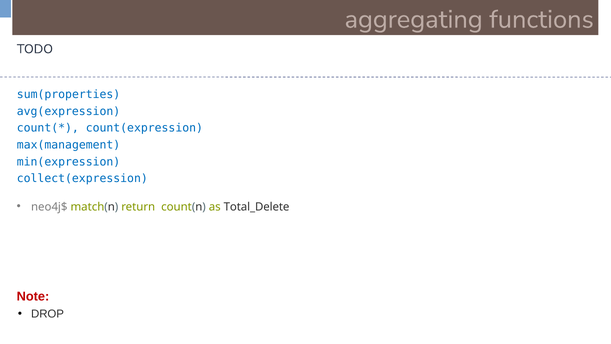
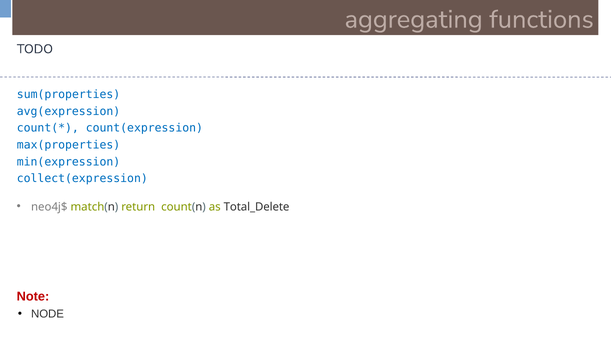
max(management: max(management -> max(properties (69, 145)
DROP: DROP -> NODE (47, 314)
